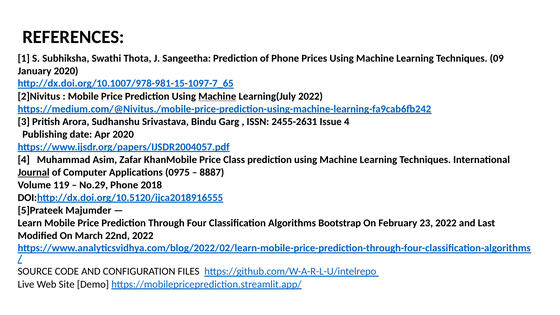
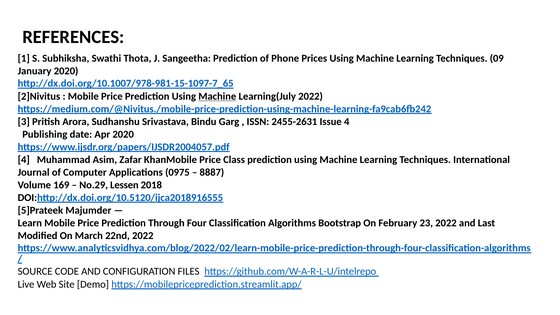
Journal underline: present -> none (34, 172)
119: 119 -> 169 (61, 185)
No.29 Phone: Phone -> Lessen (124, 185)
